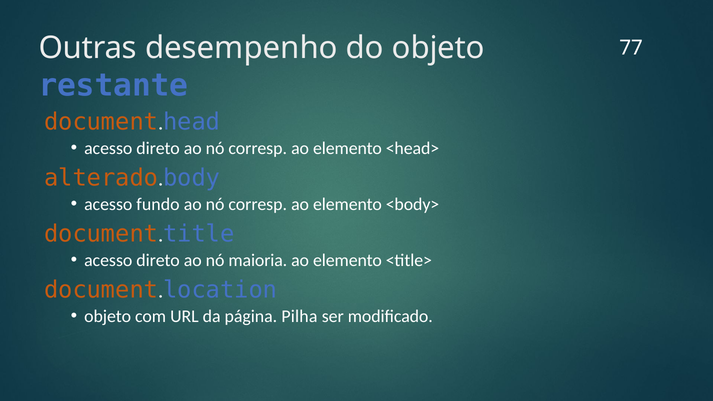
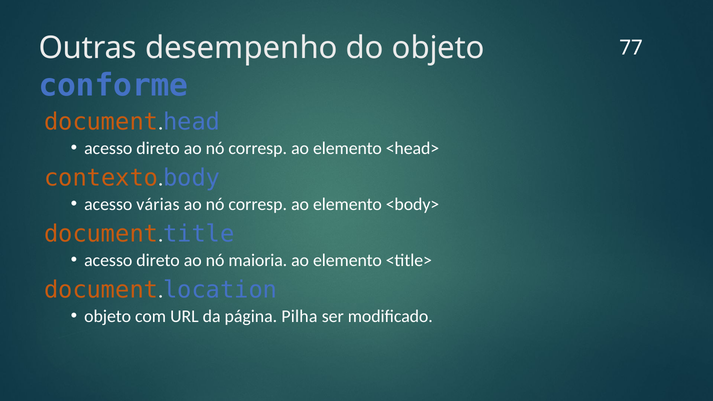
restante: restante -> conforme (113, 86)
alterado: alterado -> contexto (101, 178)
fundo: fundo -> várias (158, 204)
